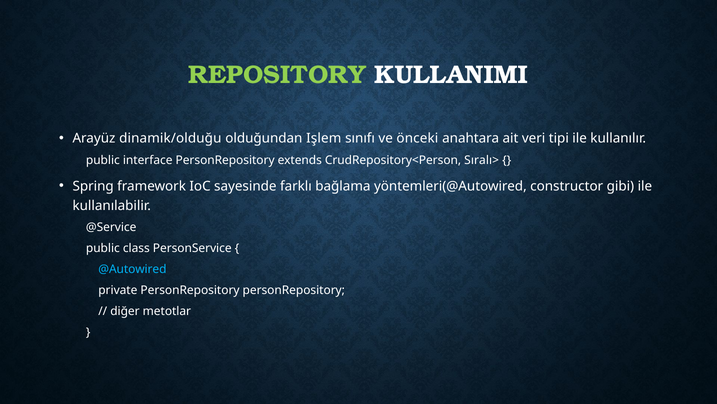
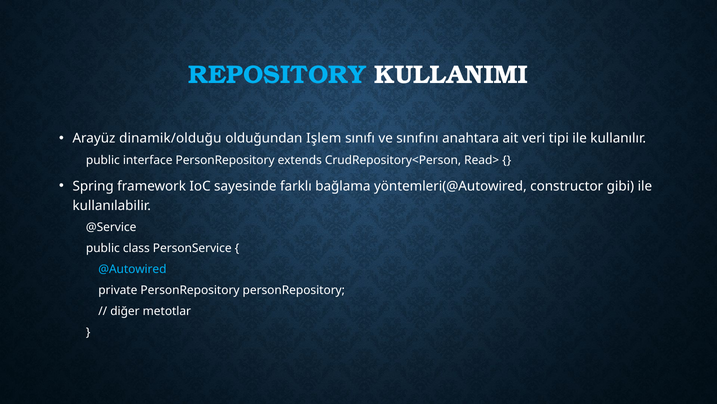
REPOSITORY colour: light green -> light blue (277, 75)
önceki: önceki -> sınıfını (417, 138)
Sıralı>: Sıralı> -> Read> (482, 160)
